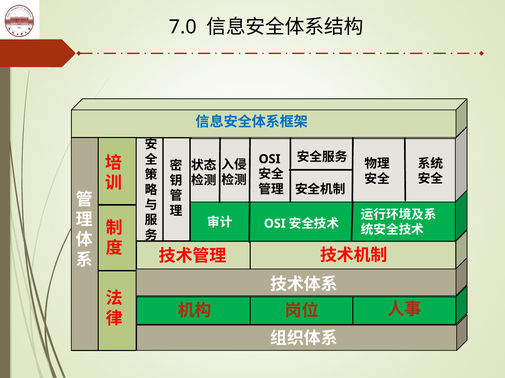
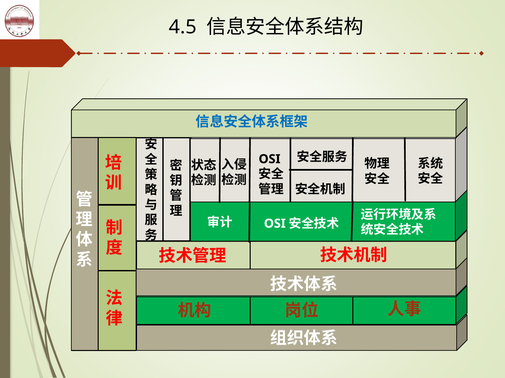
7.0: 7.0 -> 4.5 (183, 27)
